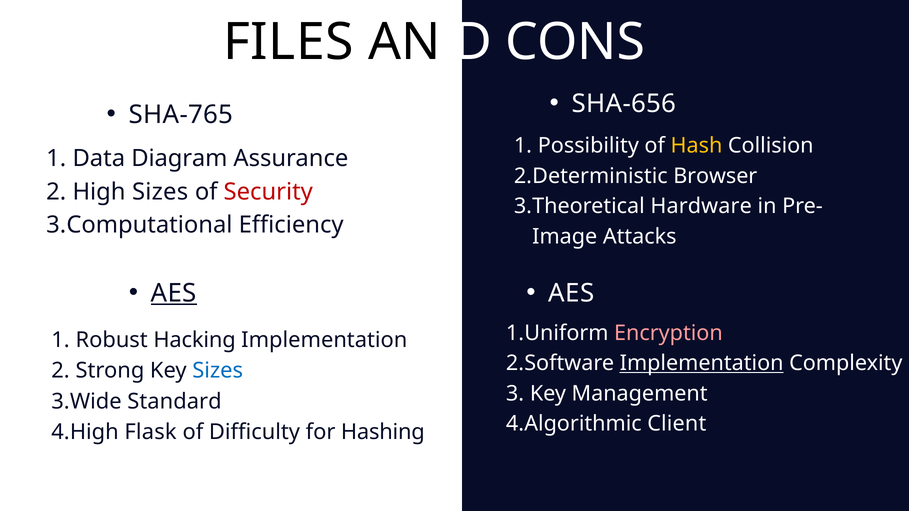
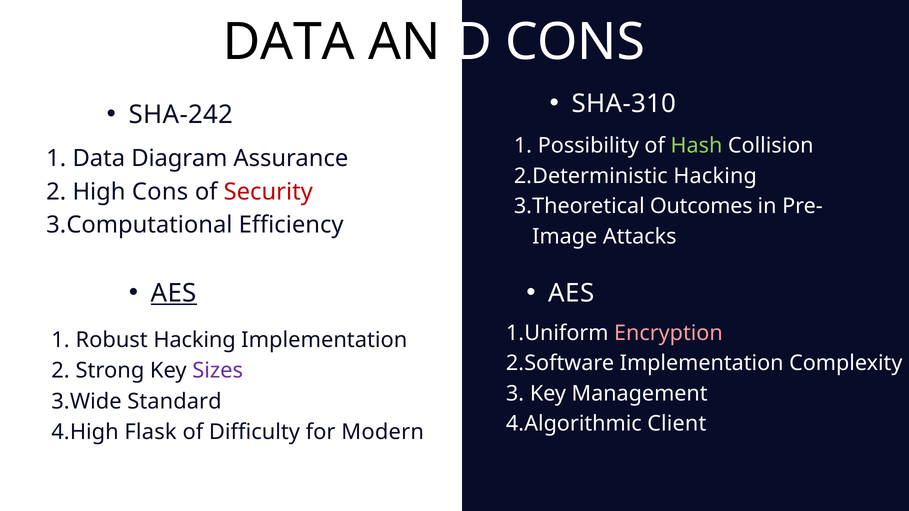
FILES: FILES -> DATA (289, 42)
SHA-656: SHA-656 -> SHA-310 (624, 104)
SHA-765: SHA-765 -> SHA-242 (181, 115)
Hash colour: yellow -> light green (696, 146)
Browser: Browser -> Hacking (715, 176)
High Sizes: Sizes -> Cons (160, 192)
Hardware: Hardware -> Outcomes (701, 206)
Implementation underline: present -> none (702, 364)
Sizes colour: blue -> purple (218, 371)
Hashing: Hashing -> Modern (383, 432)
